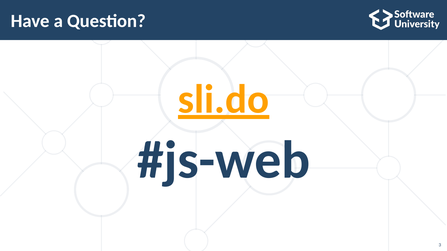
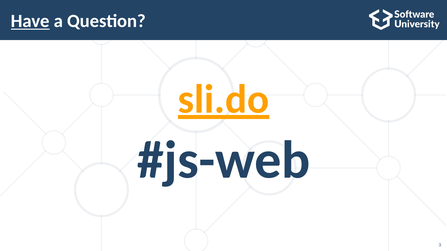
Have underline: none -> present (30, 21)
